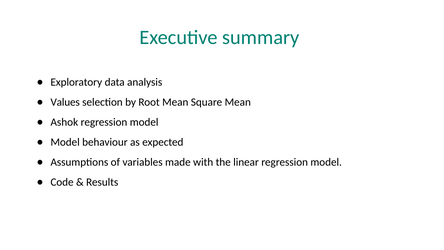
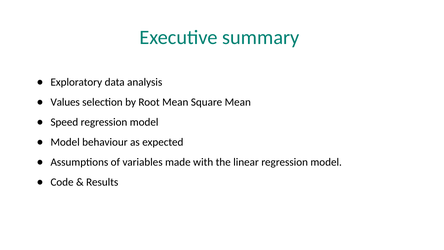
Ashok: Ashok -> Speed (64, 122)
